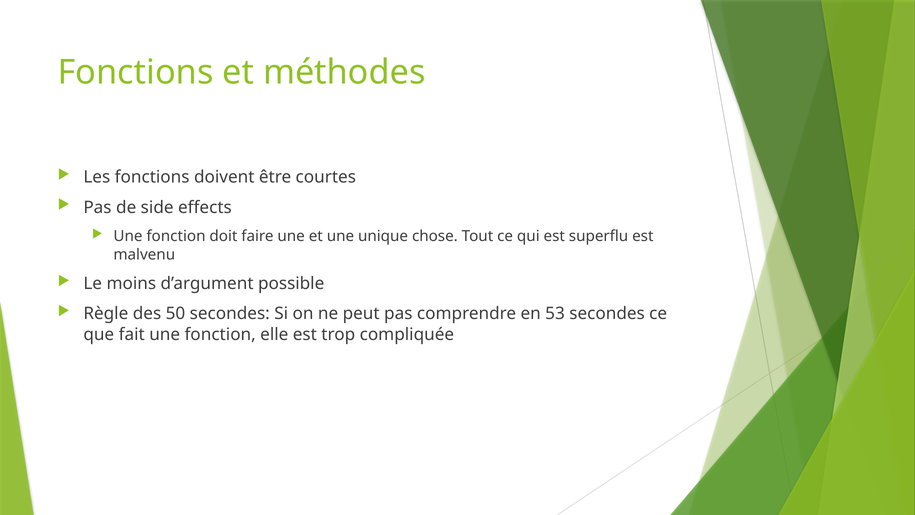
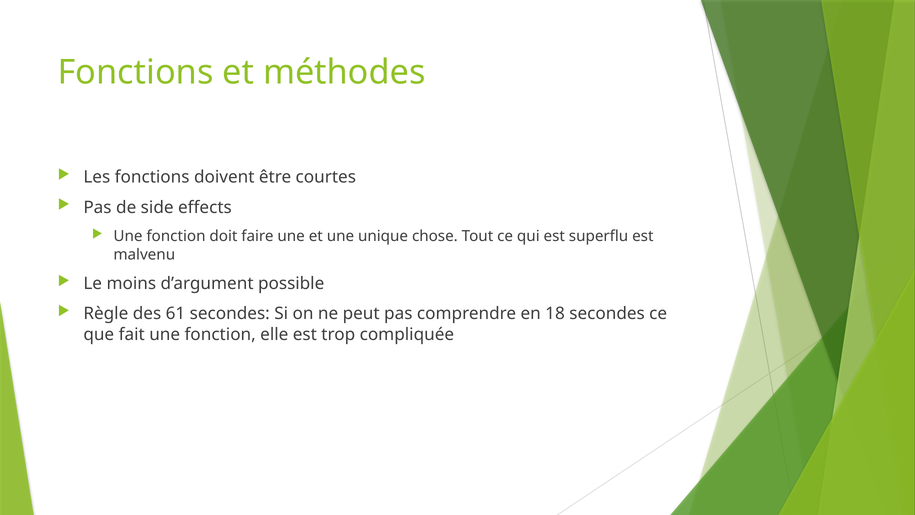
50: 50 -> 61 (175, 314)
53: 53 -> 18 (555, 314)
